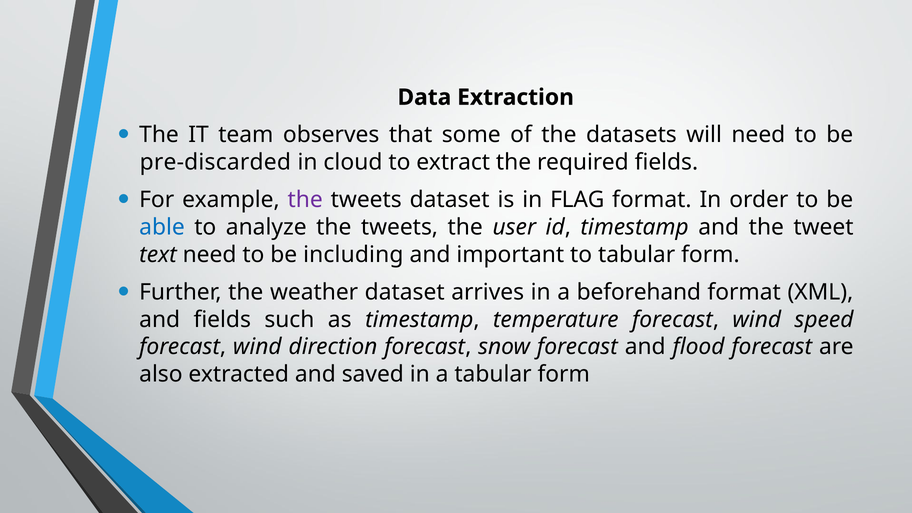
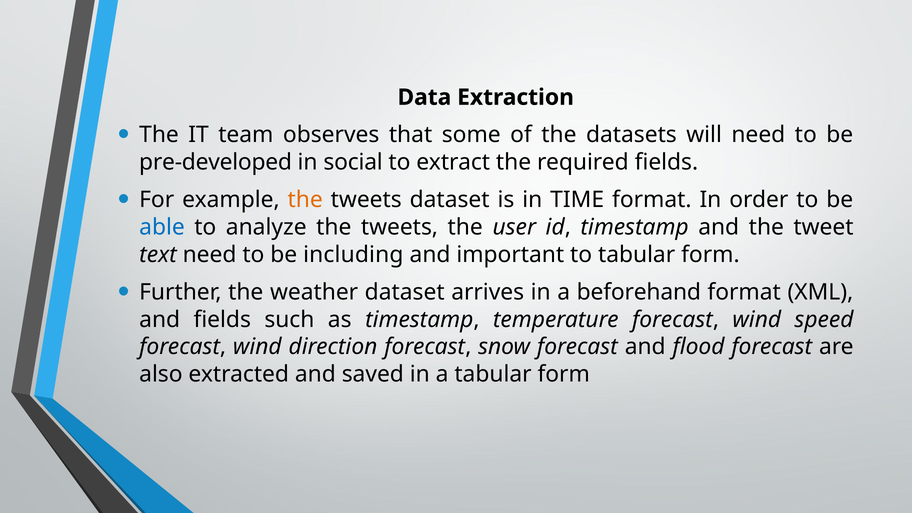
pre-discarded: pre-discarded -> pre-developed (216, 162)
cloud: cloud -> social (353, 162)
the colour: purple -> orange (305, 200)
FLAG: FLAG -> TIME (577, 200)
